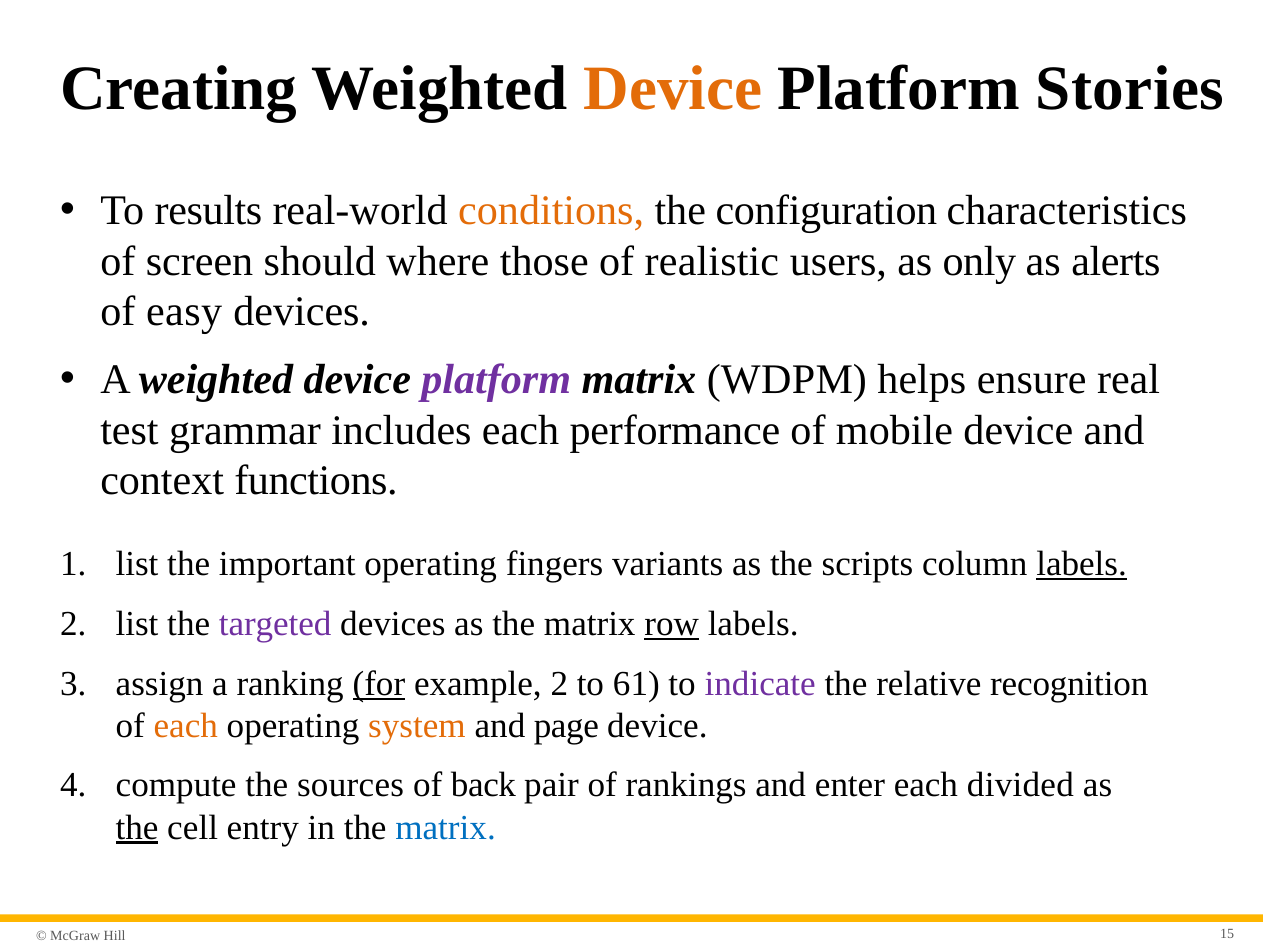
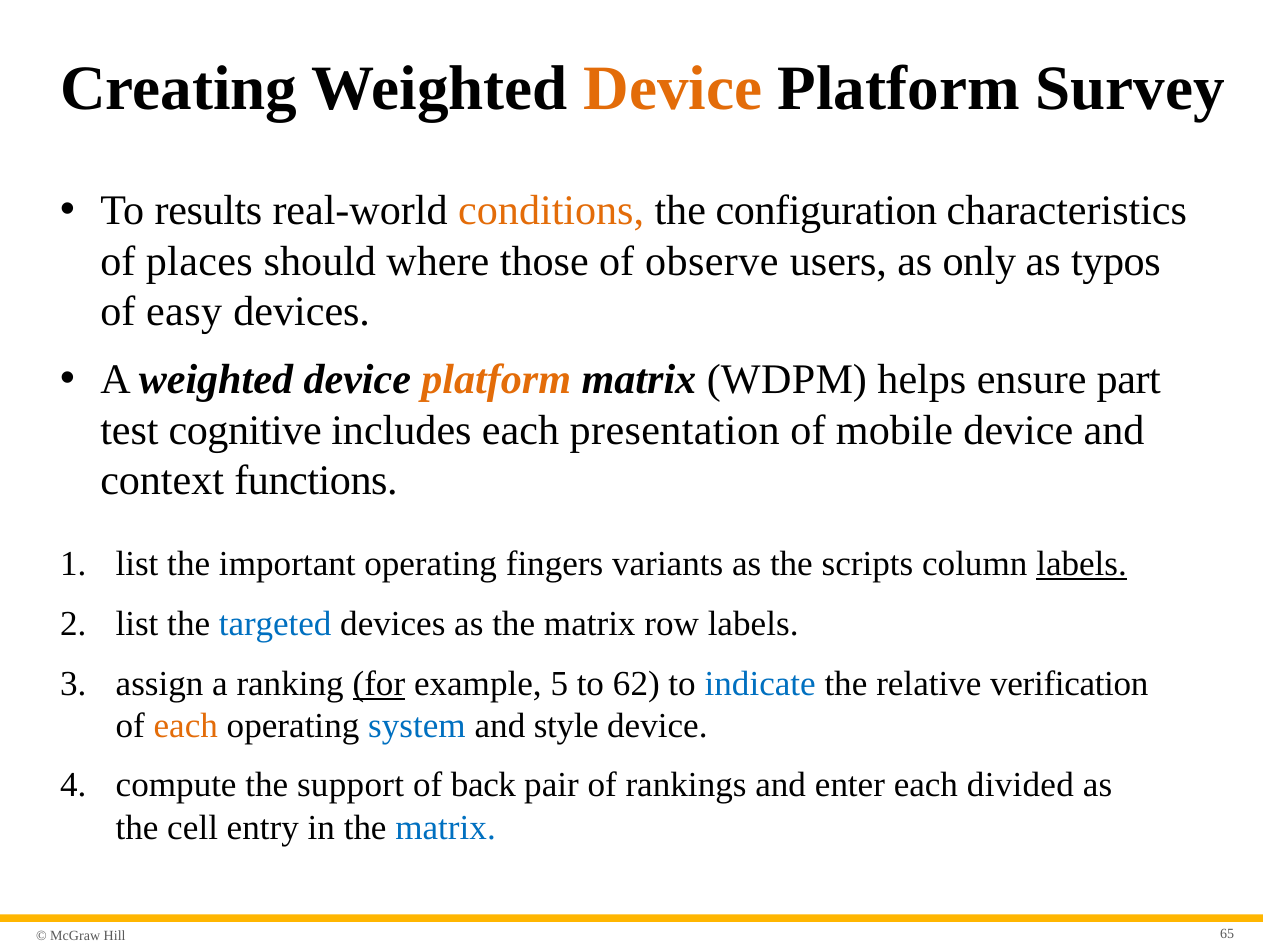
Stories: Stories -> Survey (1130, 89)
screen: screen -> places (199, 261)
realistic: realistic -> observe (712, 261)
alerts: alerts -> typos (1116, 261)
platform colour: purple -> orange (496, 380)
real: real -> part (1129, 380)
grammar: grammar -> cognitive (245, 430)
performance: performance -> presentation (675, 430)
targeted colour: purple -> blue (275, 624)
row underline: present -> none (672, 624)
example 2: 2 -> 5 (559, 684)
61: 61 -> 62 (636, 684)
indicate colour: purple -> blue (760, 684)
recognition: recognition -> verification (1069, 684)
system colour: orange -> blue (417, 726)
page: page -> style (566, 726)
sources: sources -> support (351, 786)
the underline: present -> none (137, 828)
15: 15 -> 65 (1227, 934)
